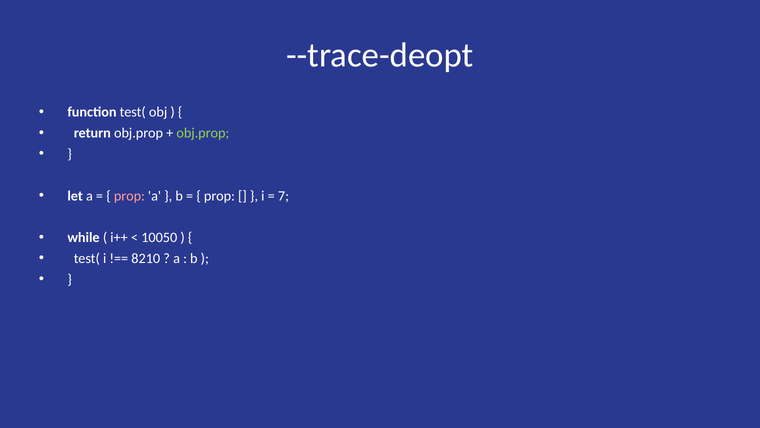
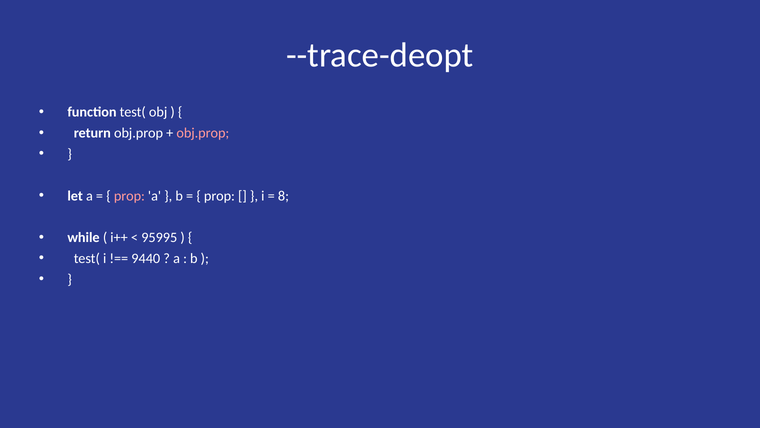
obj.prop colour: light green -> pink (203, 133)
7: 7 -> 8 (283, 196)
10050: 10050 -> 95995 (159, 237)
8210: 8210 -> 9440 (146, 258)
